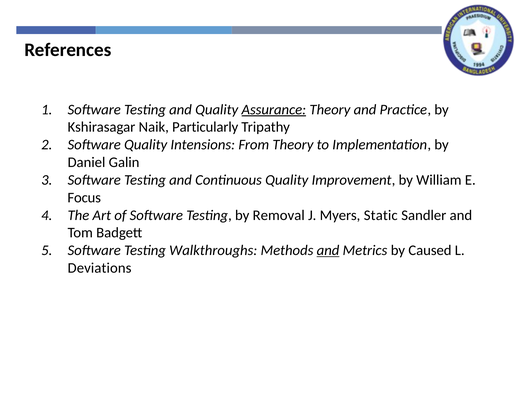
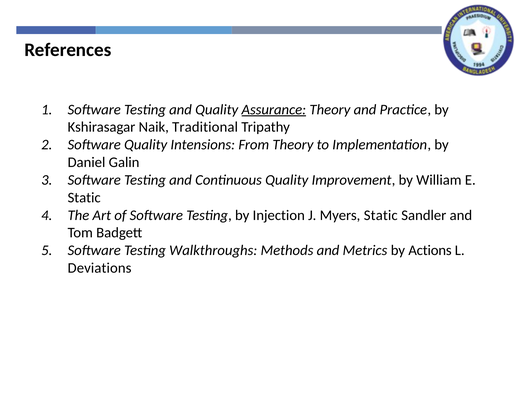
Particularly: Particularly -> Traditional (205, 127)
Focus: Focus -> Static (84, 198)
Removal: Removal -> Injection (279, 215)
and underline: present -> none (328, 250)
Caused: Caused -> Actions (430, 250)
